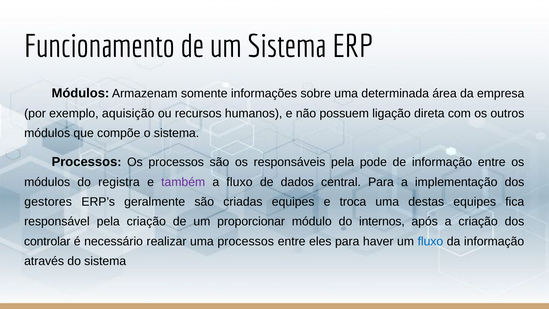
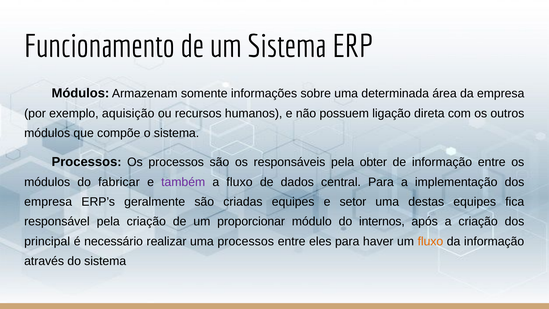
pode: pode -> obter (373, 162)
registra: registra -> fabricar (119, 182)
gestores: gestores -> empresa (48, 202)
troca: troca -> setor (353, 202)
controlar: controlar -> principal (47, 241)
fluxo colour: blue -> orange (430, 241)
